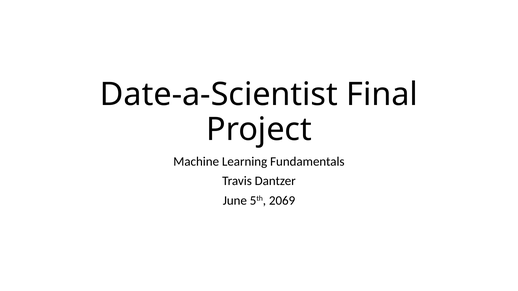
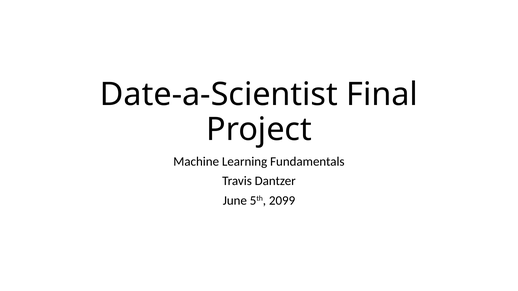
2069: 2069 -> 2099 (282, 201)
